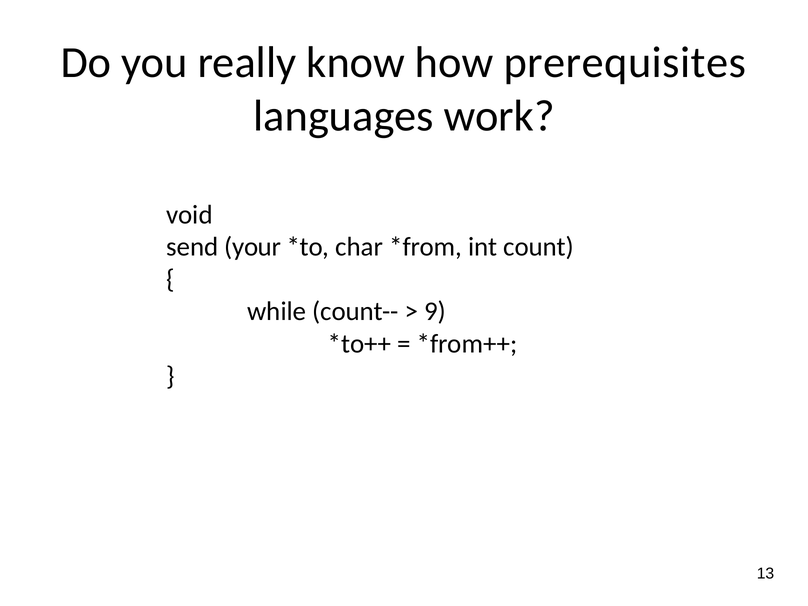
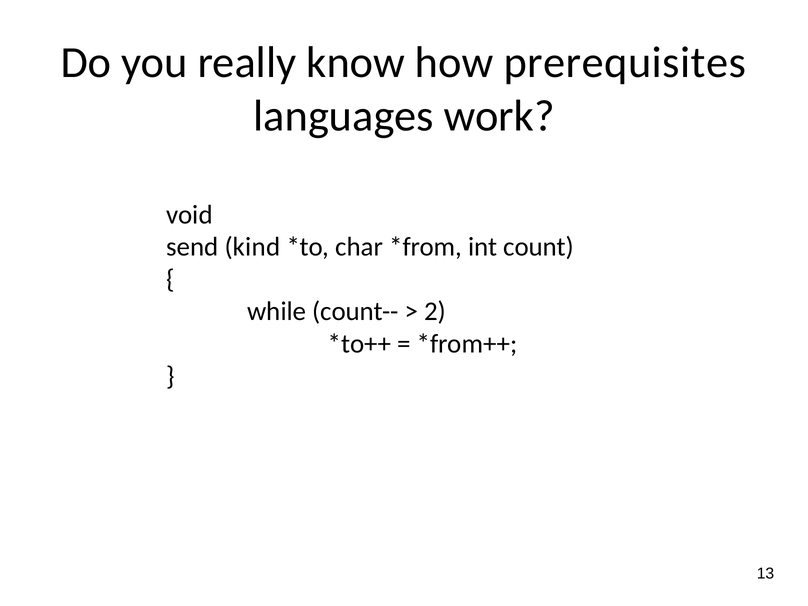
your: your -> kind (252, 247)
9: 9 -> 2 (435, 312)
